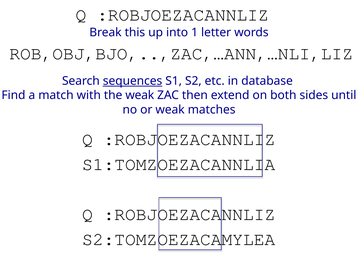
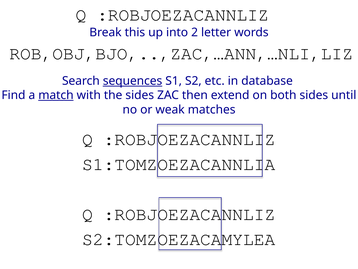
1: 1 -> 2 (195, 32)
match underline: none -> present (56, 95)
the weak: weak -> sides (140, 95)
